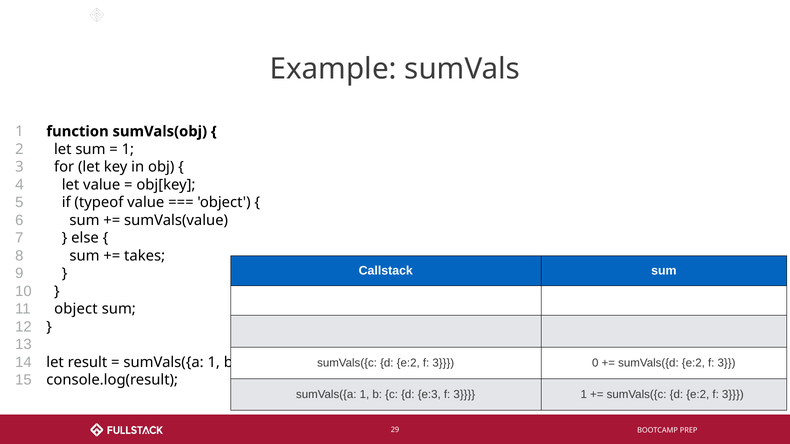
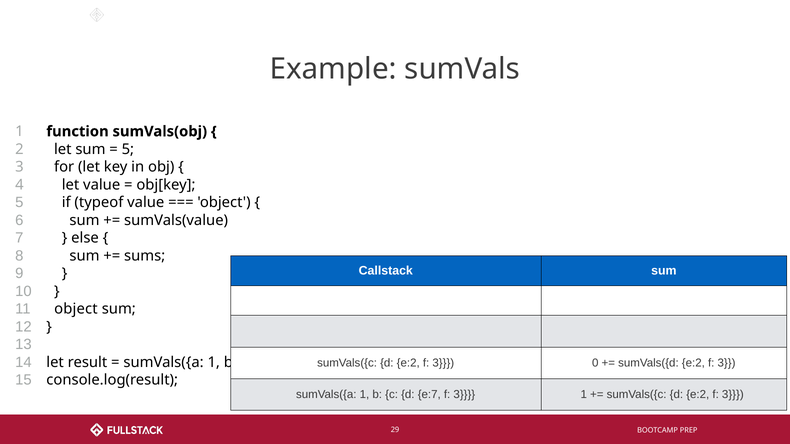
1: 1 -> 5 (128, 149)
takes: takes -> sums (145, 256)
e:3: e:3 -> e:7 (429, 395)
